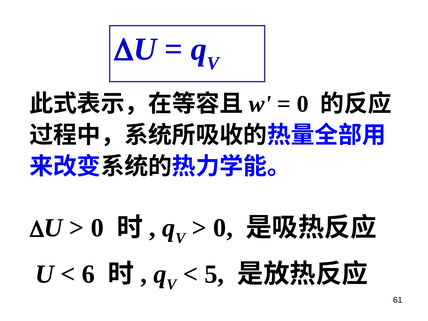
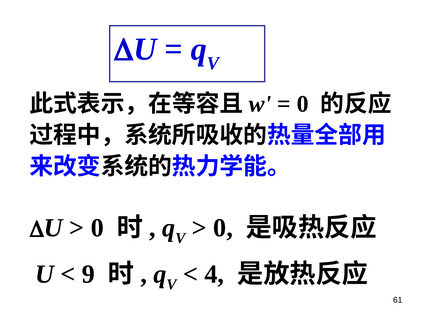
6: 6 -> 9 (88, 274)
5: 5 -> 4 (214, 274)
